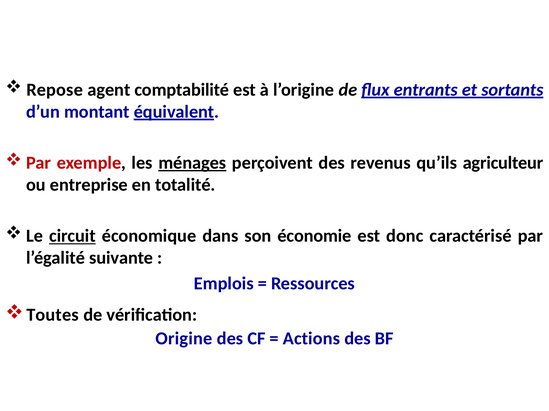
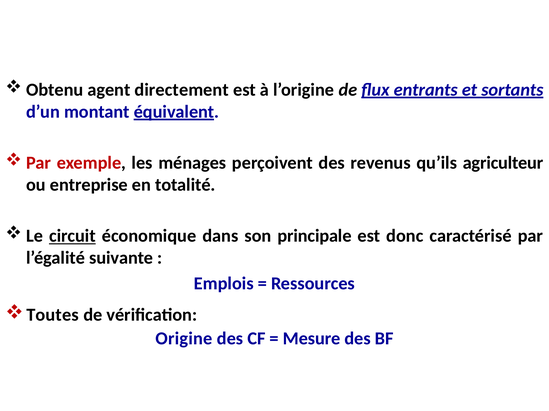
Repose: Repose -> Obtenu (55, 90)
comptabilité: comptabilité -> directement (182, 90)
ménages underline: present -> none (192, 163)
économie: économie -> principale (315, 236)
Actions: Actions -> Mesure (312, 339)
